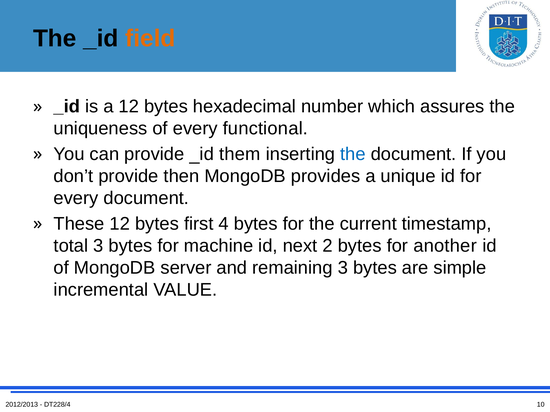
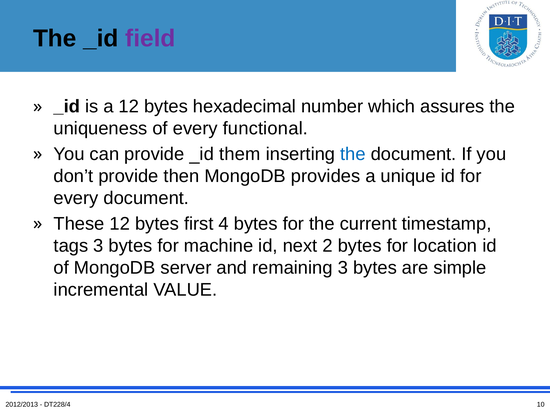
field colour: orange -> purple (150, 39)
total: total -> tags (71, 246)
another: another -> location (445, 246)
